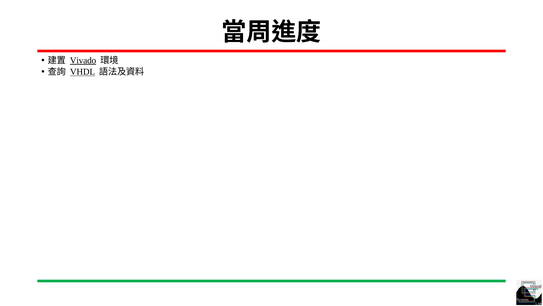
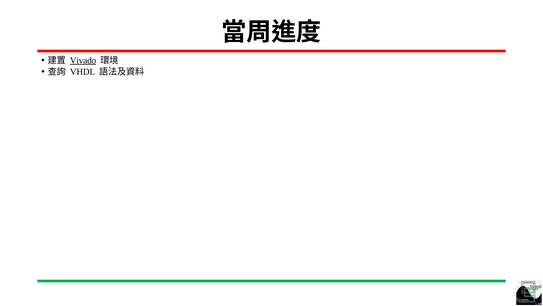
VHDL underline: present -> none (83, 72)
